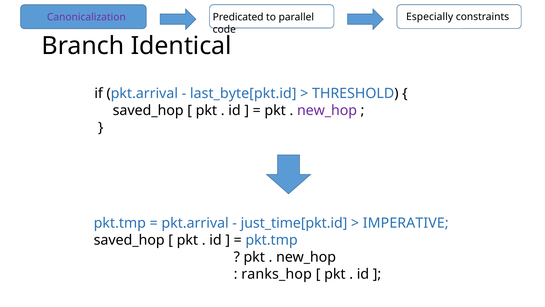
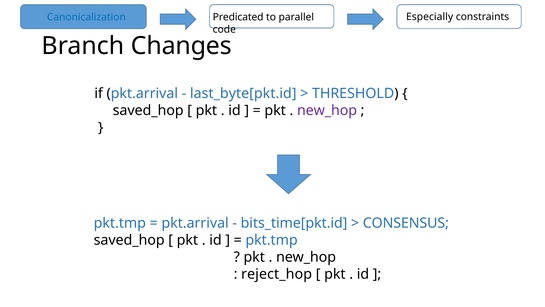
Canonicalization colour: purple -> blue (86, 17)
Identical: Identical -> Changes (181, 46)
just_time[pkt.id: just_time[pkt.id -> bits_time[pkt.id (294, 223)
IMPERATIVE: IMPERATIVE -> CONSENSUS (406, 223)
ranks_hop: ranks_hop -> reject_hop (277, 274)
